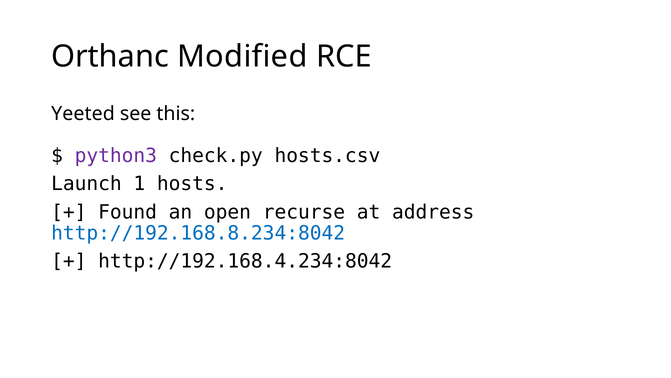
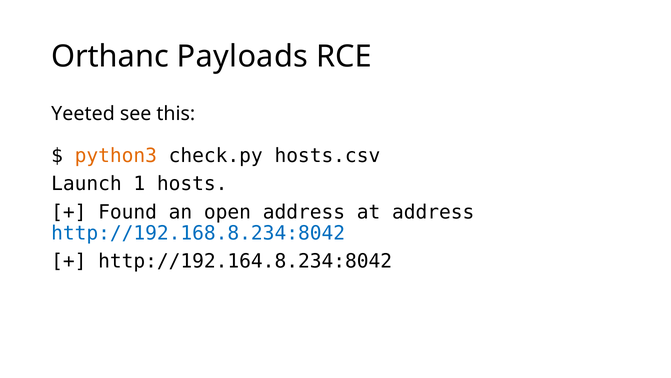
Modified: Modified -> Payloads (242, 56)
python3 colour: purple -> orange (116, 156)
open recurse: recurse -> address (304, 212)
http://192.168.4.234:8042: http://192.168.4.234:8042 -> http://192.164.8.234:8042 (245, 261)
